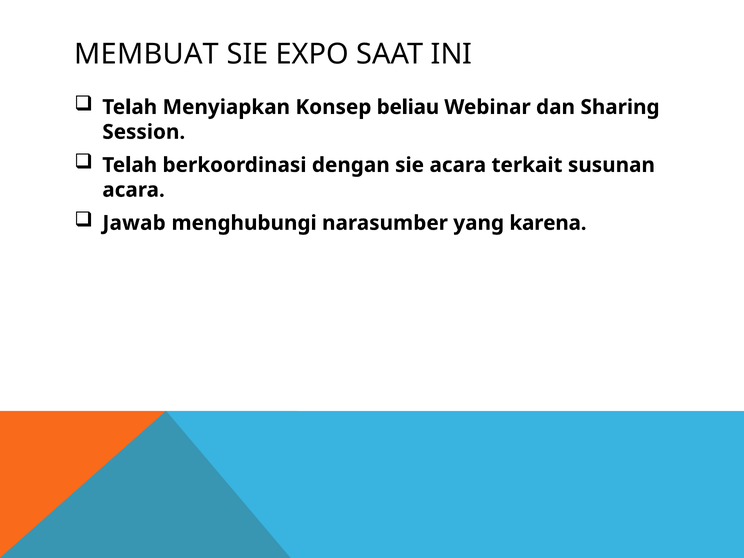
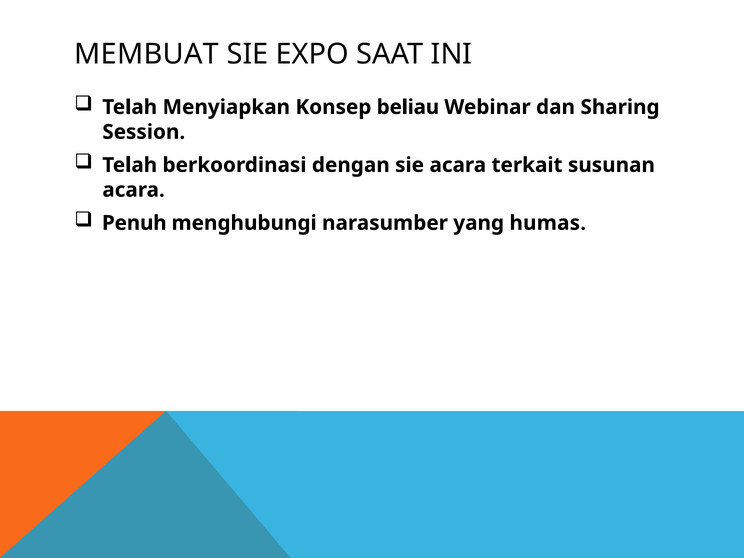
Jawab: Jawab -> Penuh (134, 223)
karena: karena -> humas (548, 223)
